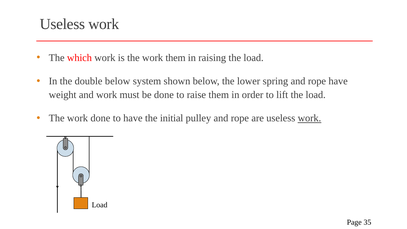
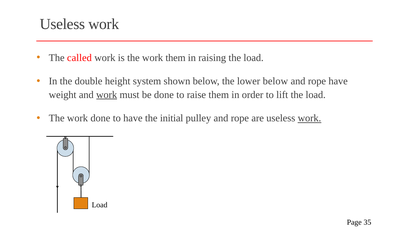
which: which -> called (79, 58)
double below: below -> height (118, 81)
lower spring: spring -> below (275, 81)
work underline: none -> present (107, 95)
